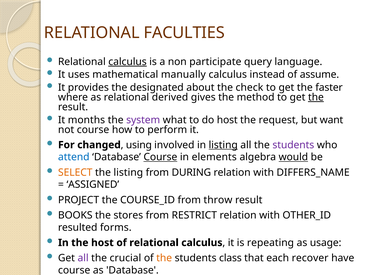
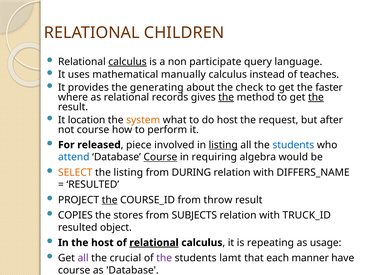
FACULTIES: FACULTIES -> CHILDREN (184, 33)
assume: assume -> teaches (319, 75)
designated: designated -> generating (157, 88)
derived: derived -> records (170, 97)
the underline: none -> present (226, 97)
months: months -> location (87, 120)
system colour: purple -> orange (143, 120)
want: want -> after (331, 120)
changed: changed -> released (99, 145)
using: using -> piece (139, 145)
students colour: purple -> blue (293, 145)
elements: elements -> requiring (214, 157)
would underline: present -> none (293, 157)
ASSIGNED: ASSIGNED -> RESULTED (93, 185)
the underline: none -> present (110, 200)
BOOKS: BOOKS -> COPIES (75, 215)
RESTRICT: RESTRICT -> SUBJECTS (194, 215)
OTHER_ID: OTHER_ID -> TRUCK_ID (307, 215)
forms: forms -> object (116, 228)
relational underline: none -> present (154, 243)
the colour: orange -> purple (164, 258)
class: class -> lamt (230, 258)
recover: recover -> manner (310, 258)
